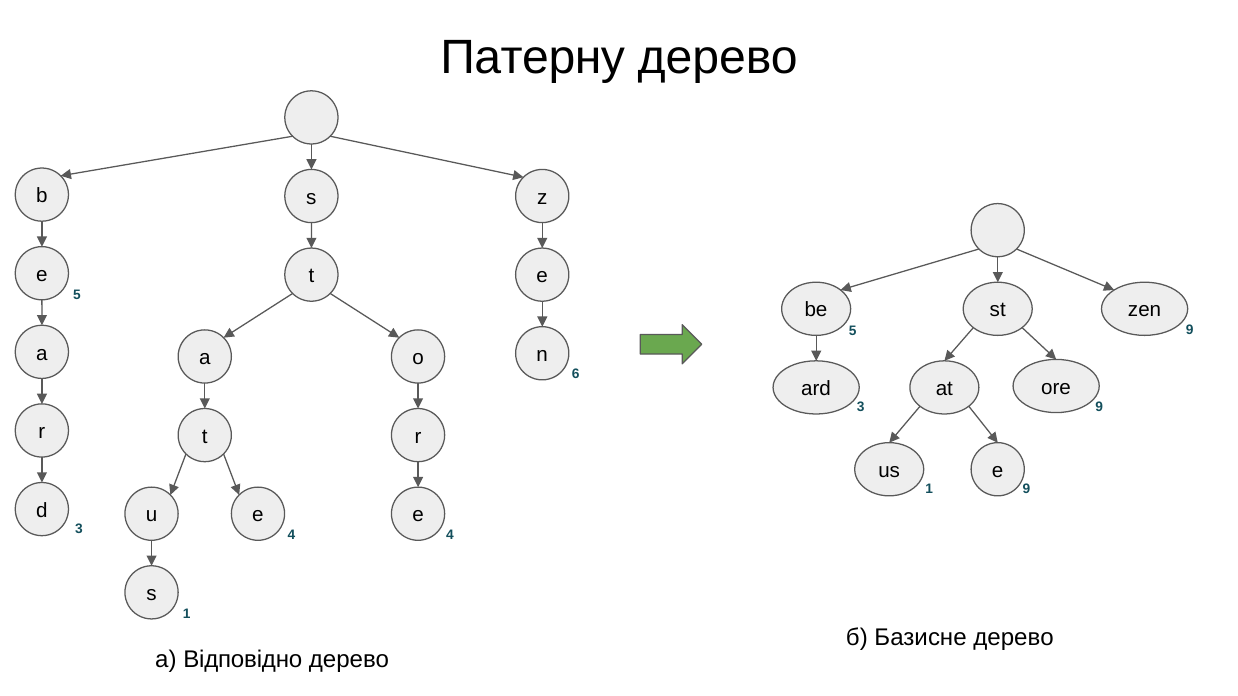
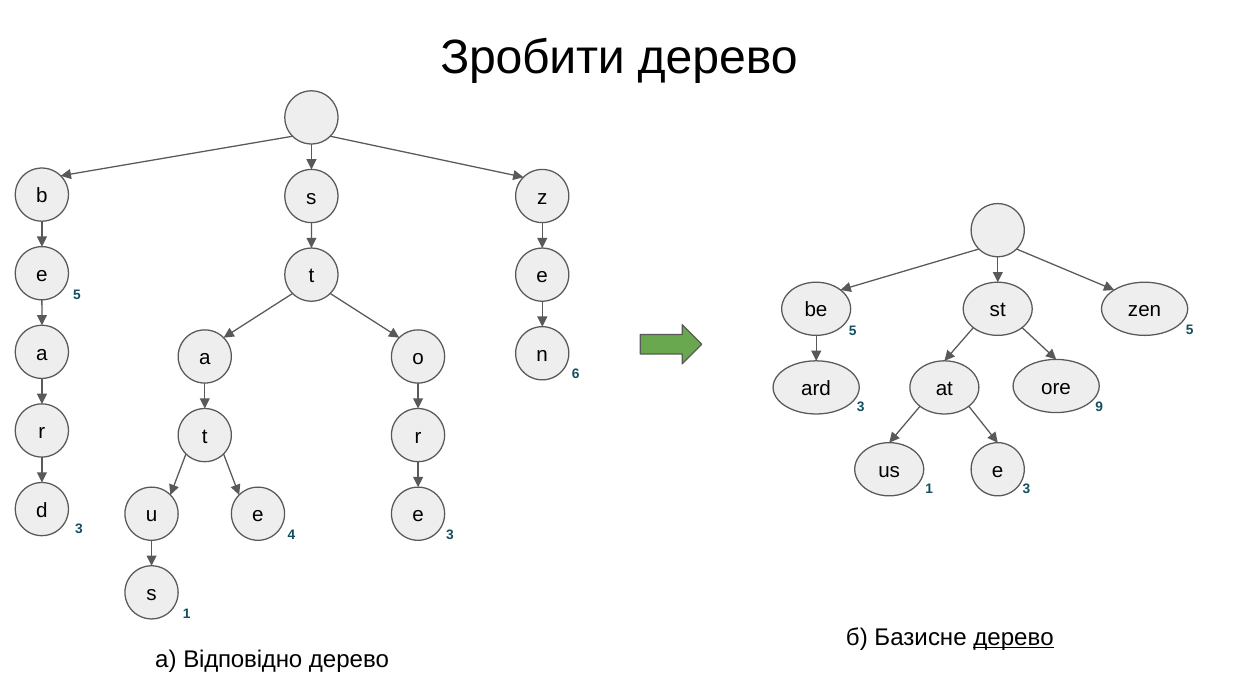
Патерну: Патерну -> Зробити (533, 58)
5 9: 9 -> 5 (1190, 331)
1 9: 9 -> 3 (1026, 489)
4 4: 4 -> 3 (450, 535)
дерево underline: none -> present (1014, 637)
